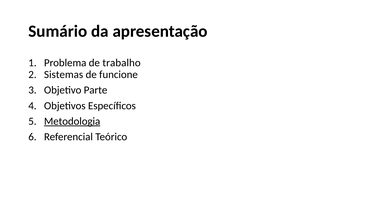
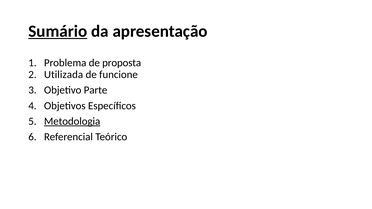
Sumário underline: none -> present (58, 31)
trabalho: trabalho -> proposta (122, 63)
Sistemas: Sistemas -> Utilizada (64, 75)
